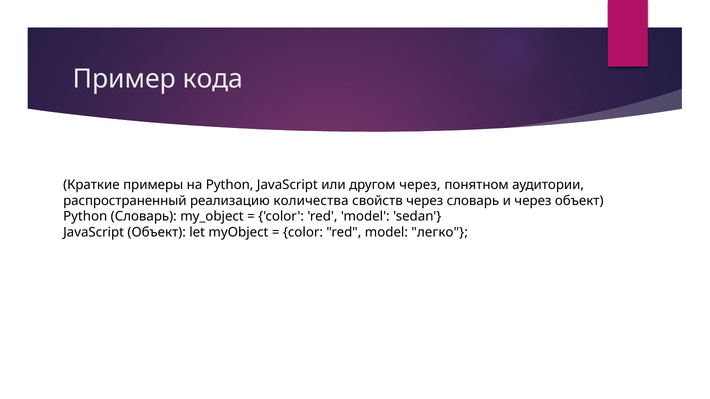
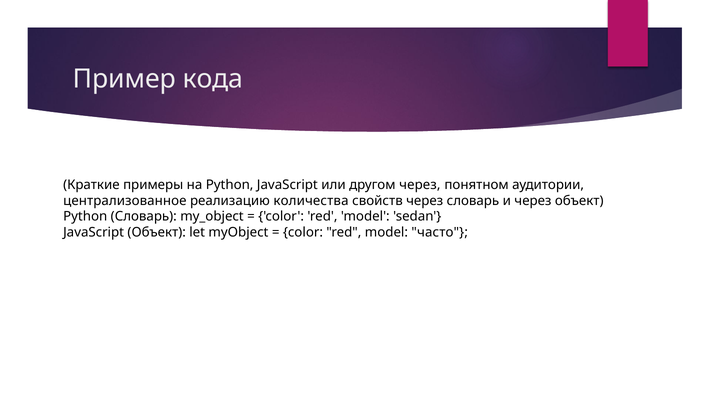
распространенный: распространенный -> централизованное (125, 201)
легко: легко -> часто (440, 233)
